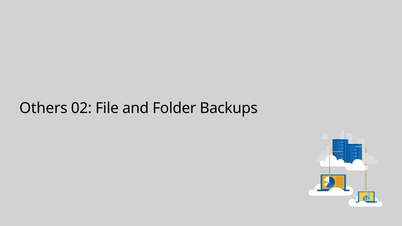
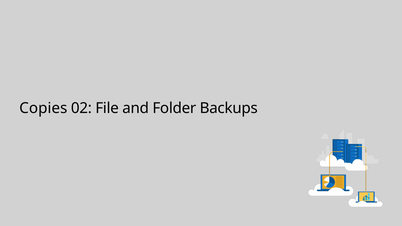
Others: Others -> Copies (43, 108)
